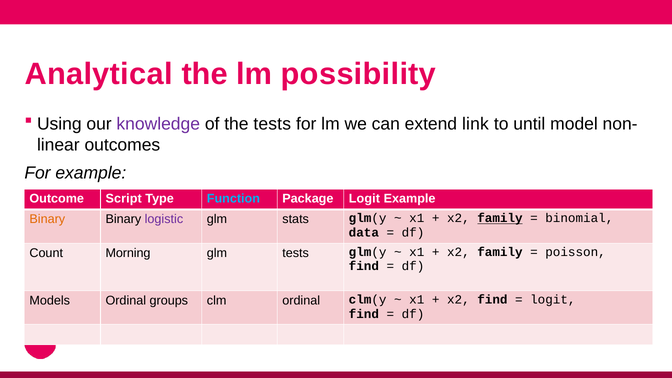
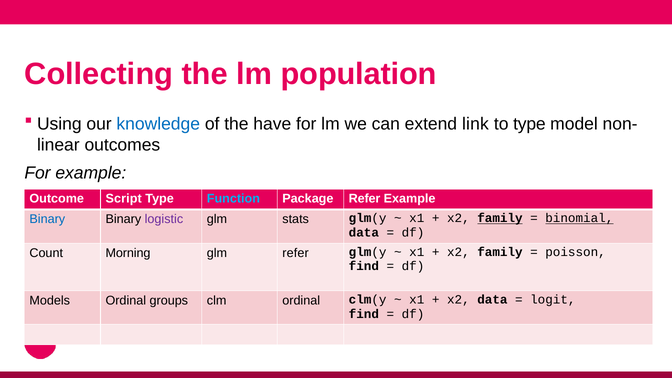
Analytical: Analytical -> Collecting (99, 74)
possibility: possibility -> population (359, 74)
knowledge colour: purple -> blue (158, 124)
the tests: tests -> have (272, 124)
to until: until -> type (529, 124)
Package Logit: Logit -> Refer (365, 199)
Binary colour: orange -> blue (47, 219)
binomial underline: none -> present (579, 218)
glm tests: tests -> refer (296, 253)
x2 find: find -> data (492, 300)
